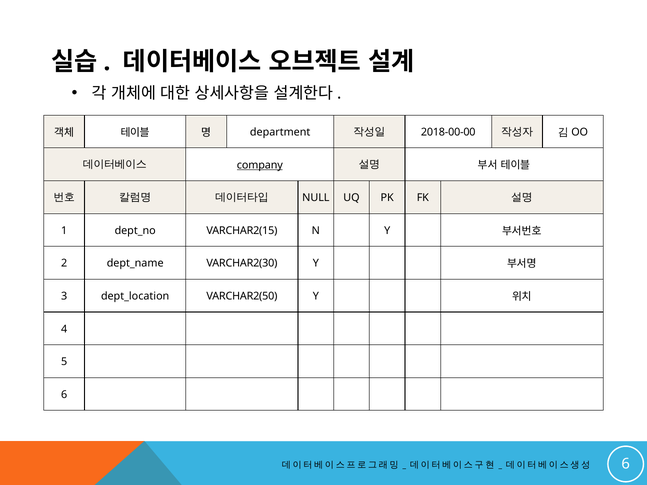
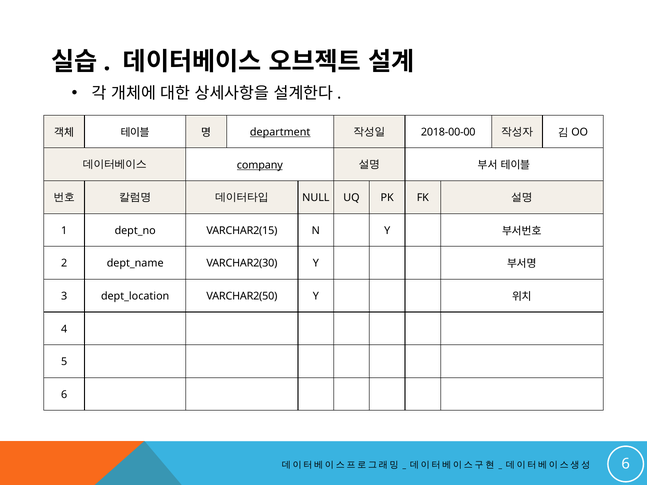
department underline: none -> present (280, 132)
